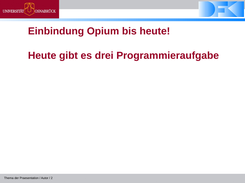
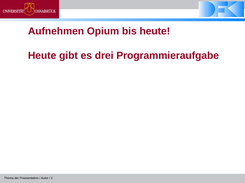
Einbindung: Einbindung -> Aufnehmen (56, 31)
